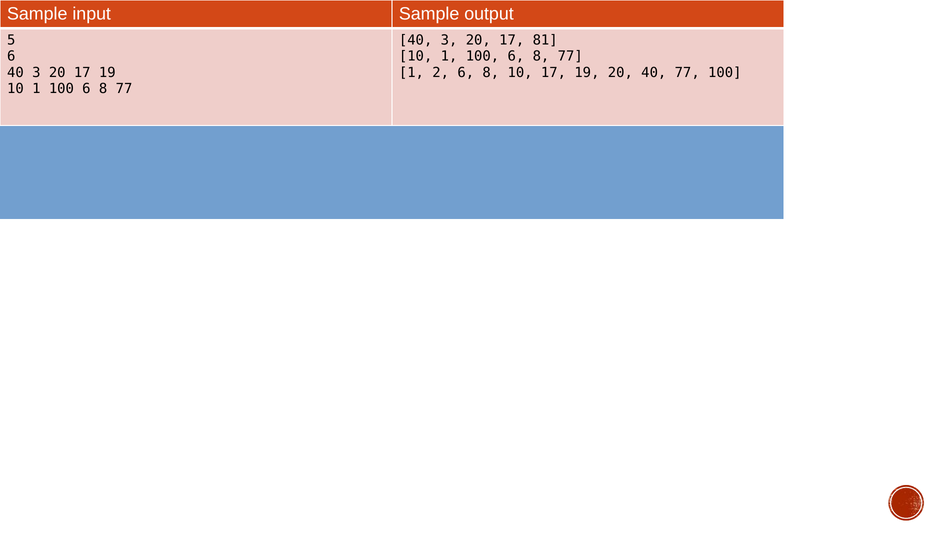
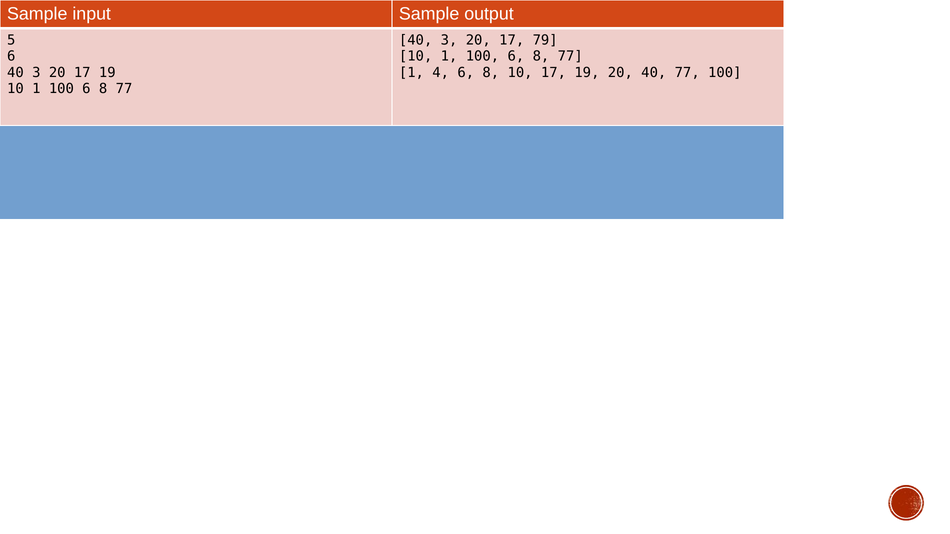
81: 81 -> 79 (545, 40)
2: 2 -> 4 (441, 73)
